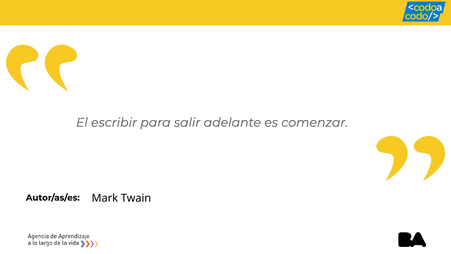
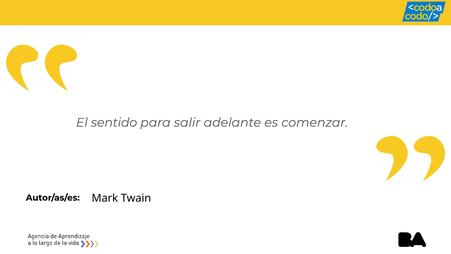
escribir: escribir -> sentido (114, 122)
